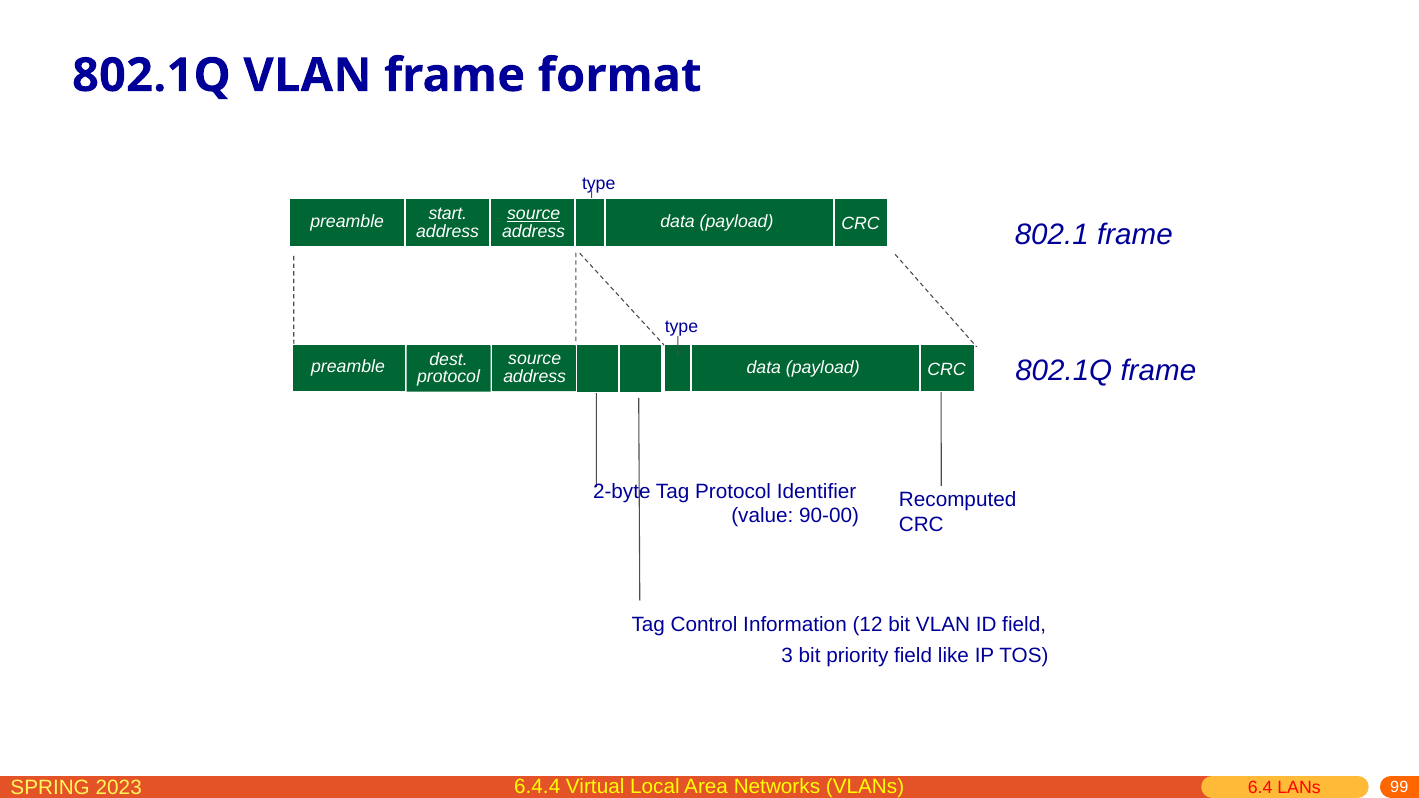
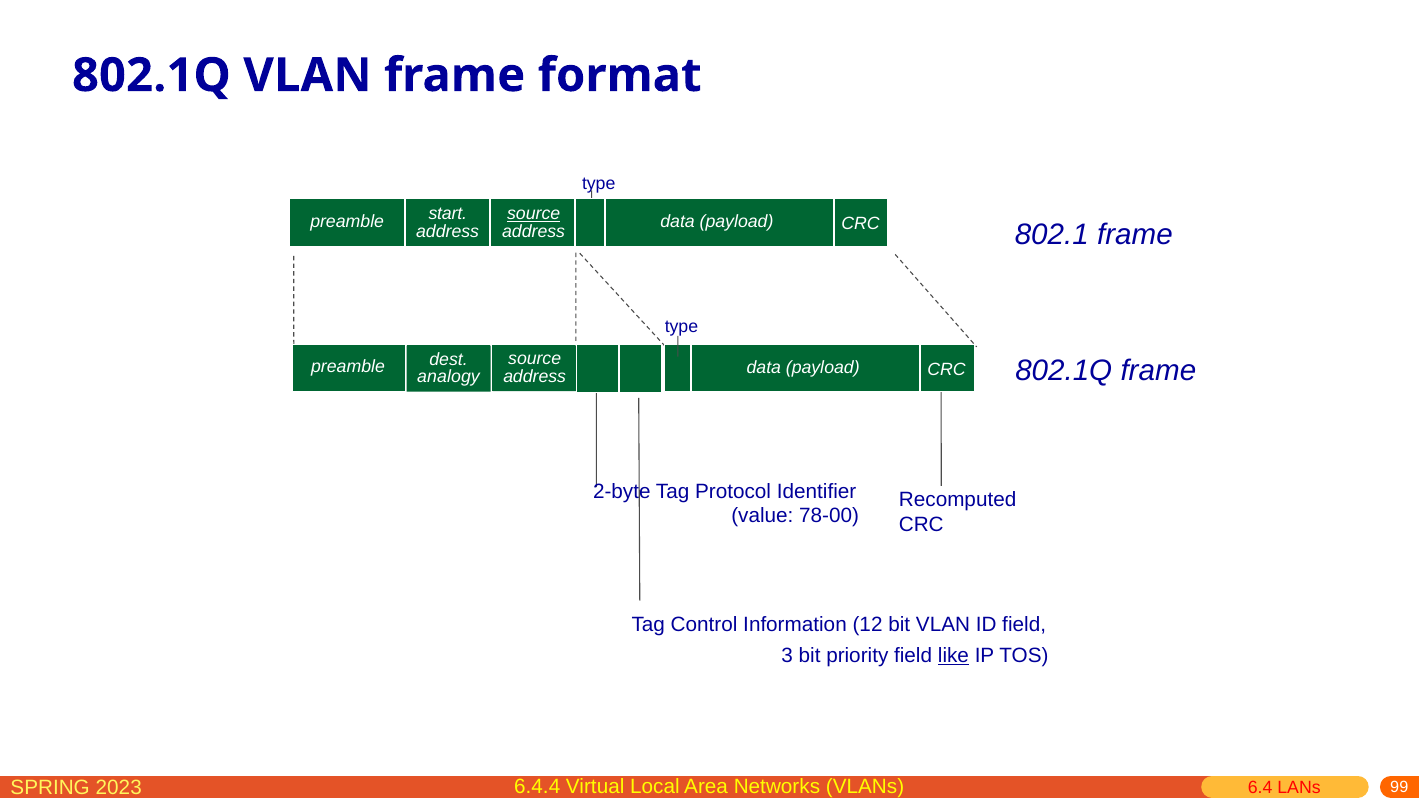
protocol: protocol -> analogy (448, 377)
90-00: 90-00 -> 78-00 (829, 516)
like underline: none -> present (953, 656)
